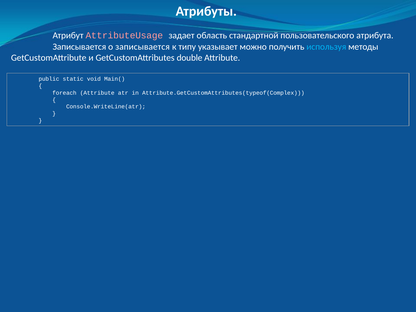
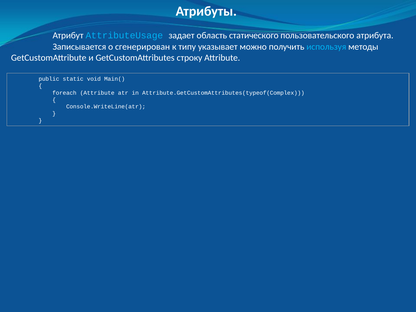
AttributeUsage colour: pink -> light blue (124, 36)
стандартной: стандартной -> статического (254, 36)
о записывается: записывается -> сгенерирован (143, 47)
double: double -> строку (190, 58)
